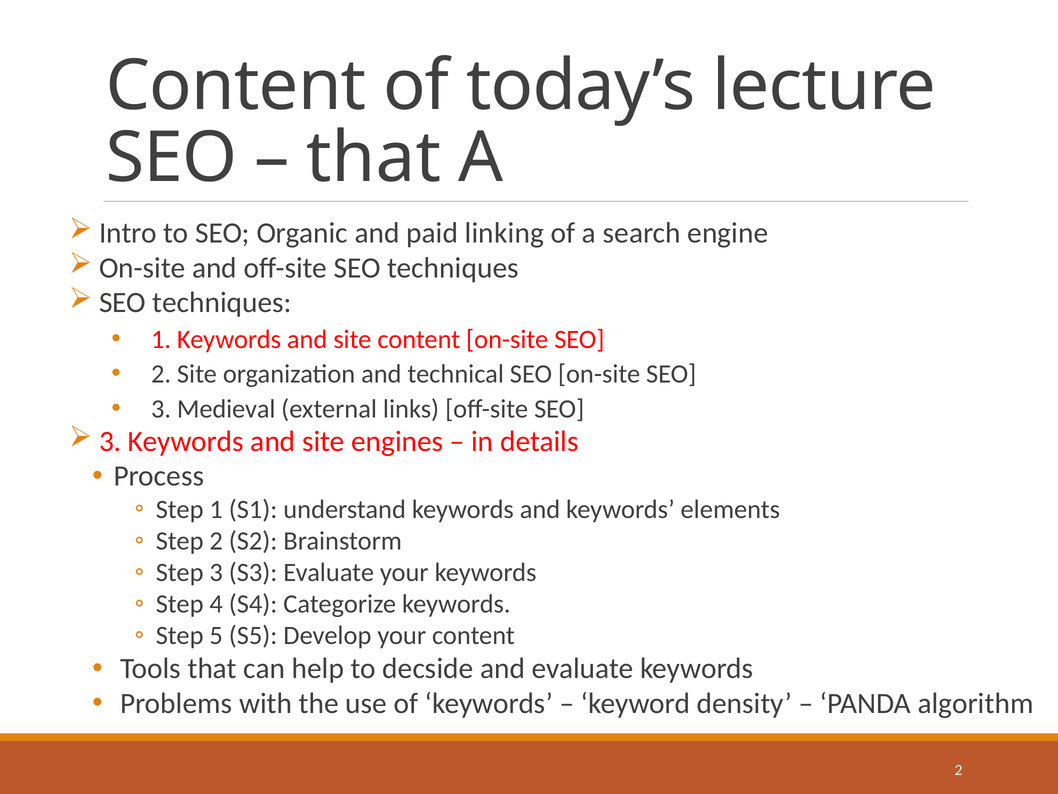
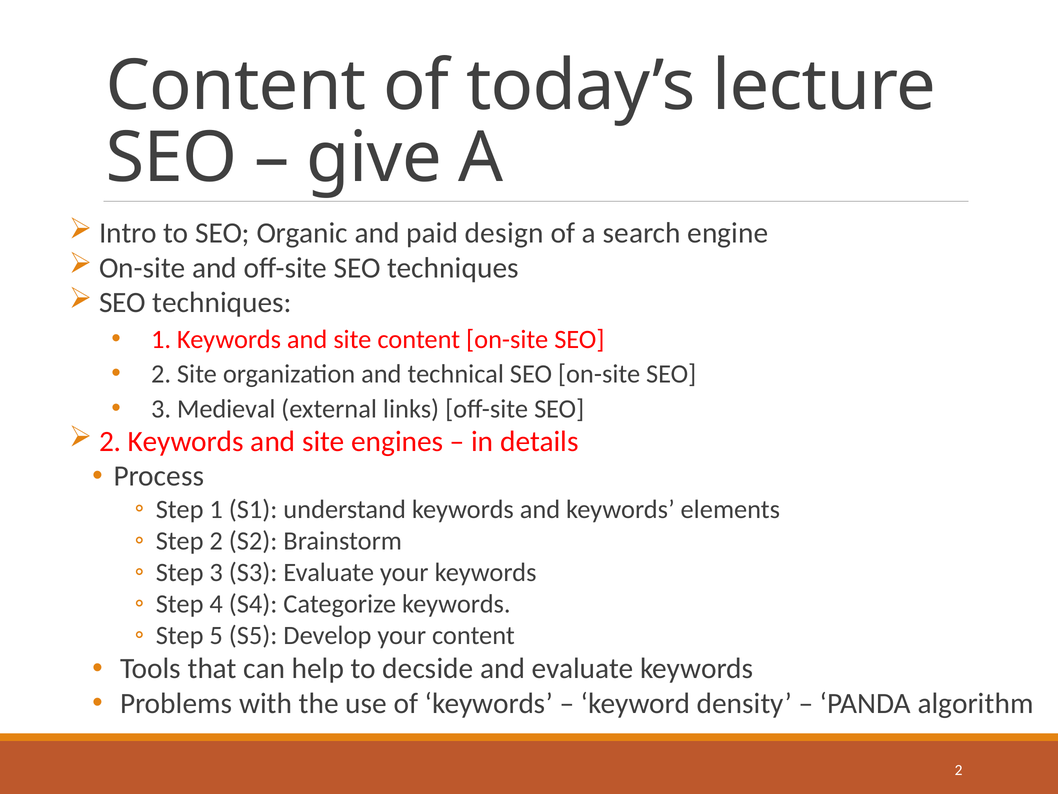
that: that -> give (374, 158)
linking: linking -> design (504, 233)
3: 3 -> 2 (110, 441)
